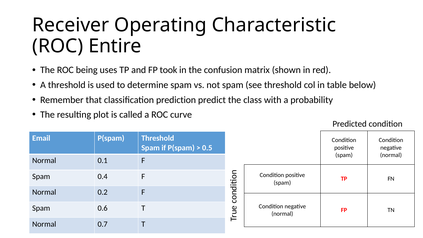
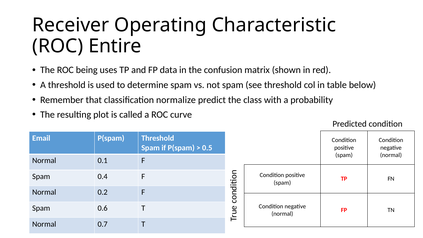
took: took -> data (168, 70)
prediction: prediction -> normalize (176, 100)
